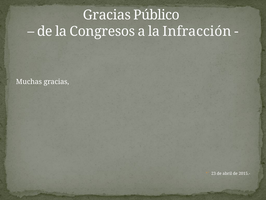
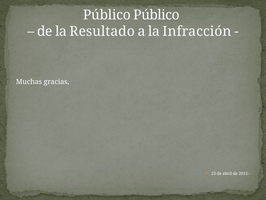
Gracias: Gracias -> Público (107, 15)
Congresos: Congresos -> Resultado (102, 31)
